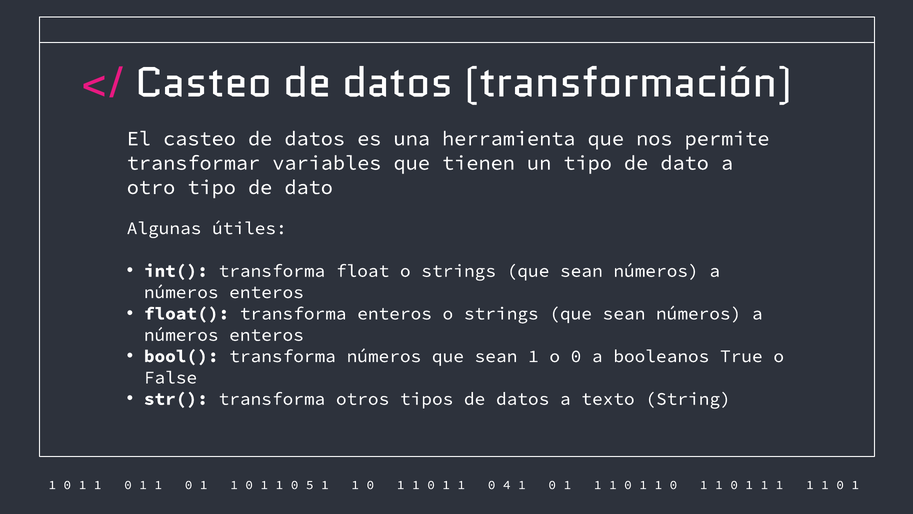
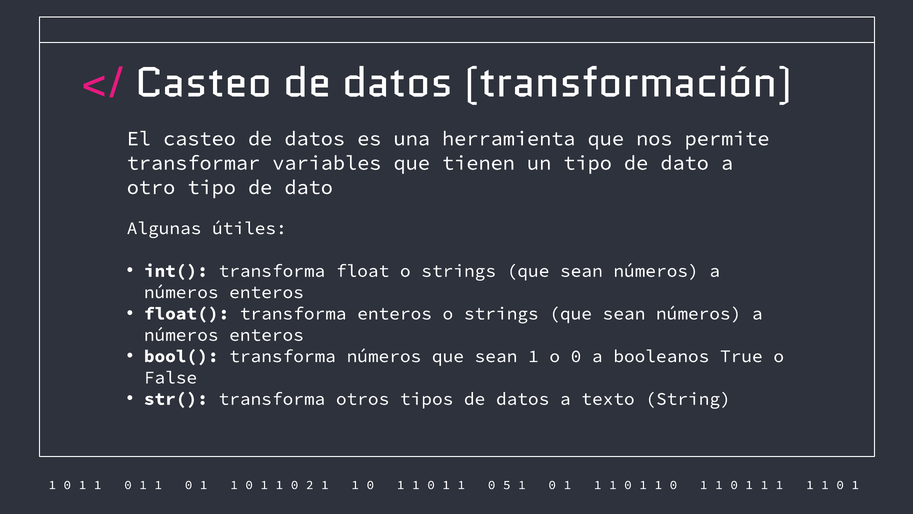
5: 5 -> 2 (310, 485)
4: 4 -> 5 (507, 485)
